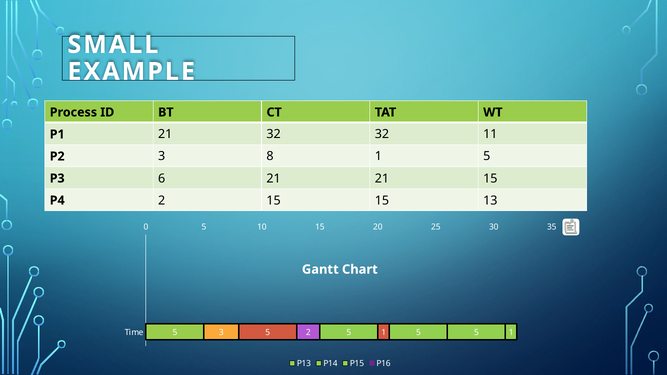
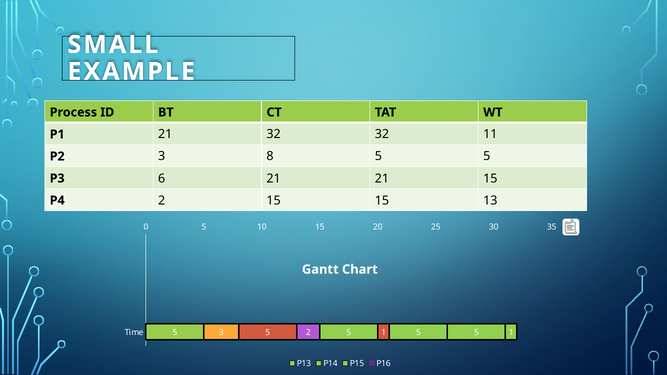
8 1: 1 -> 5 (378, 156)
